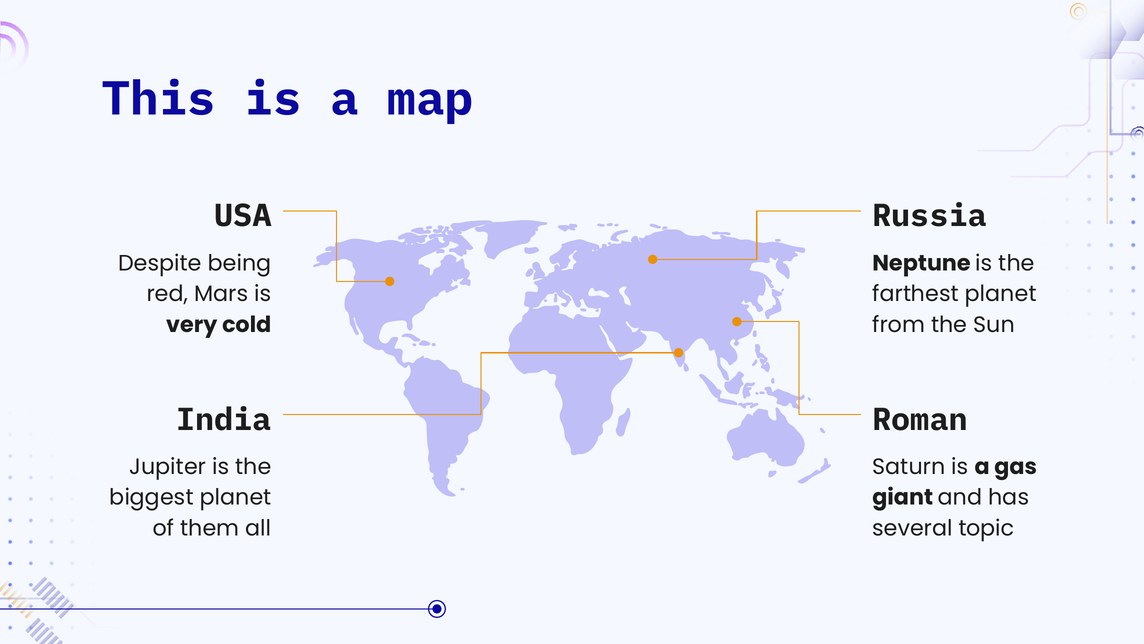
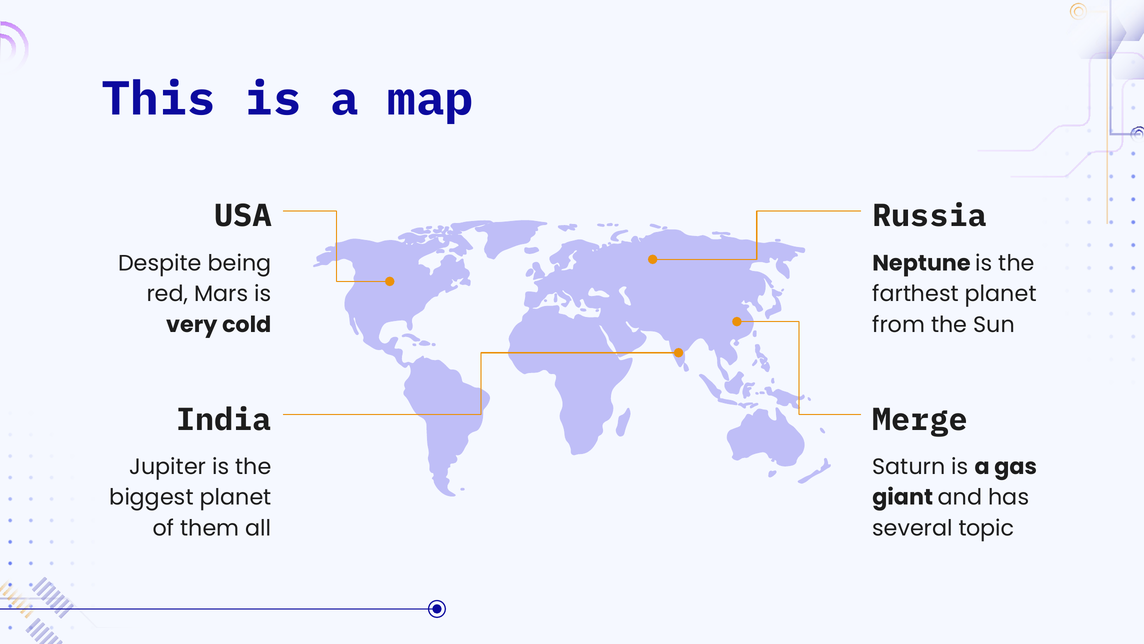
Roman: Roman -> Merge (920, 419)
